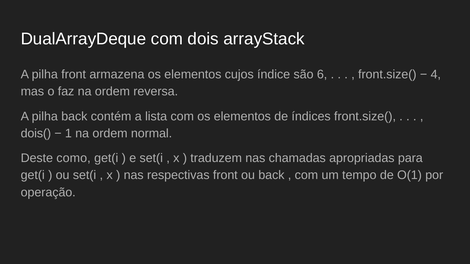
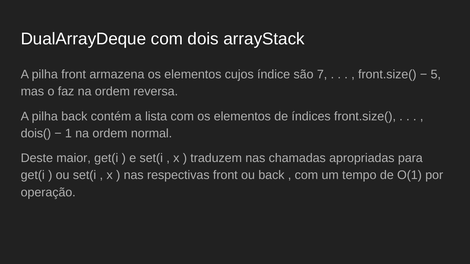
6: 6 -> 7 (322, 74)
4: 4 -> 5 (436, 74)
como: como -> maior (74, 158)
